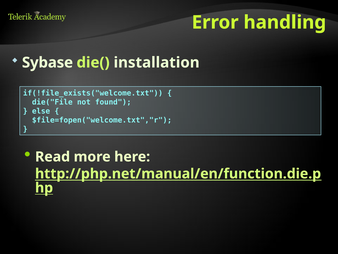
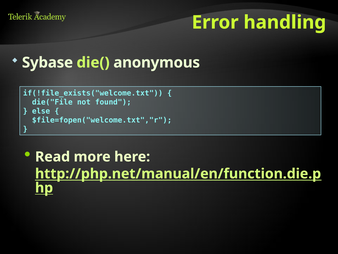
installation: installation -> anonymous (157, 62)
